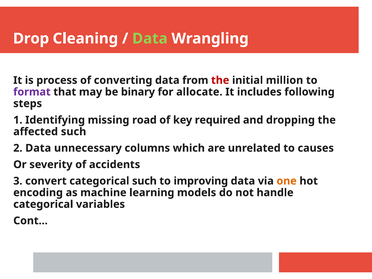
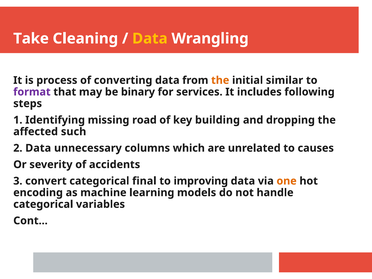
Drop: Drop -> Take (31, 39)
Data colour: light green -> yellow (150, 39)
the colour: red -> orange (220, 80)
million: million -> similar (285, 80)
allocate: allocate -> services (199, 92)
required: required -> building (218, 120)
categorical such: such -> final (144, 181)
